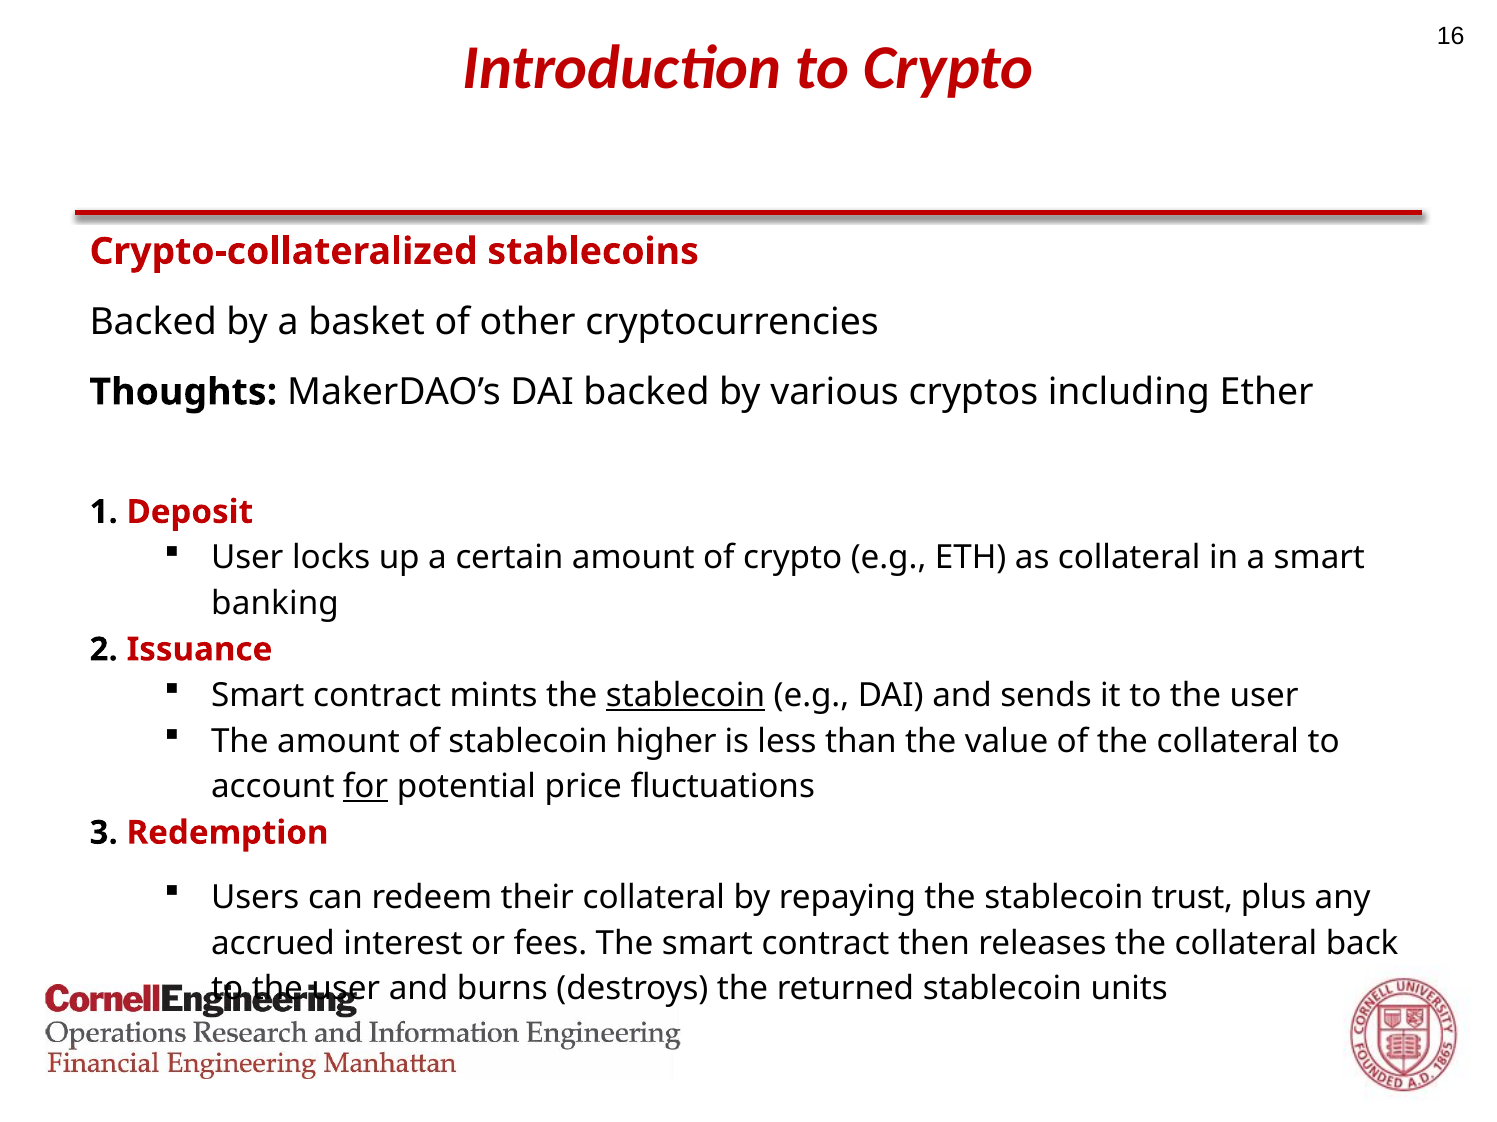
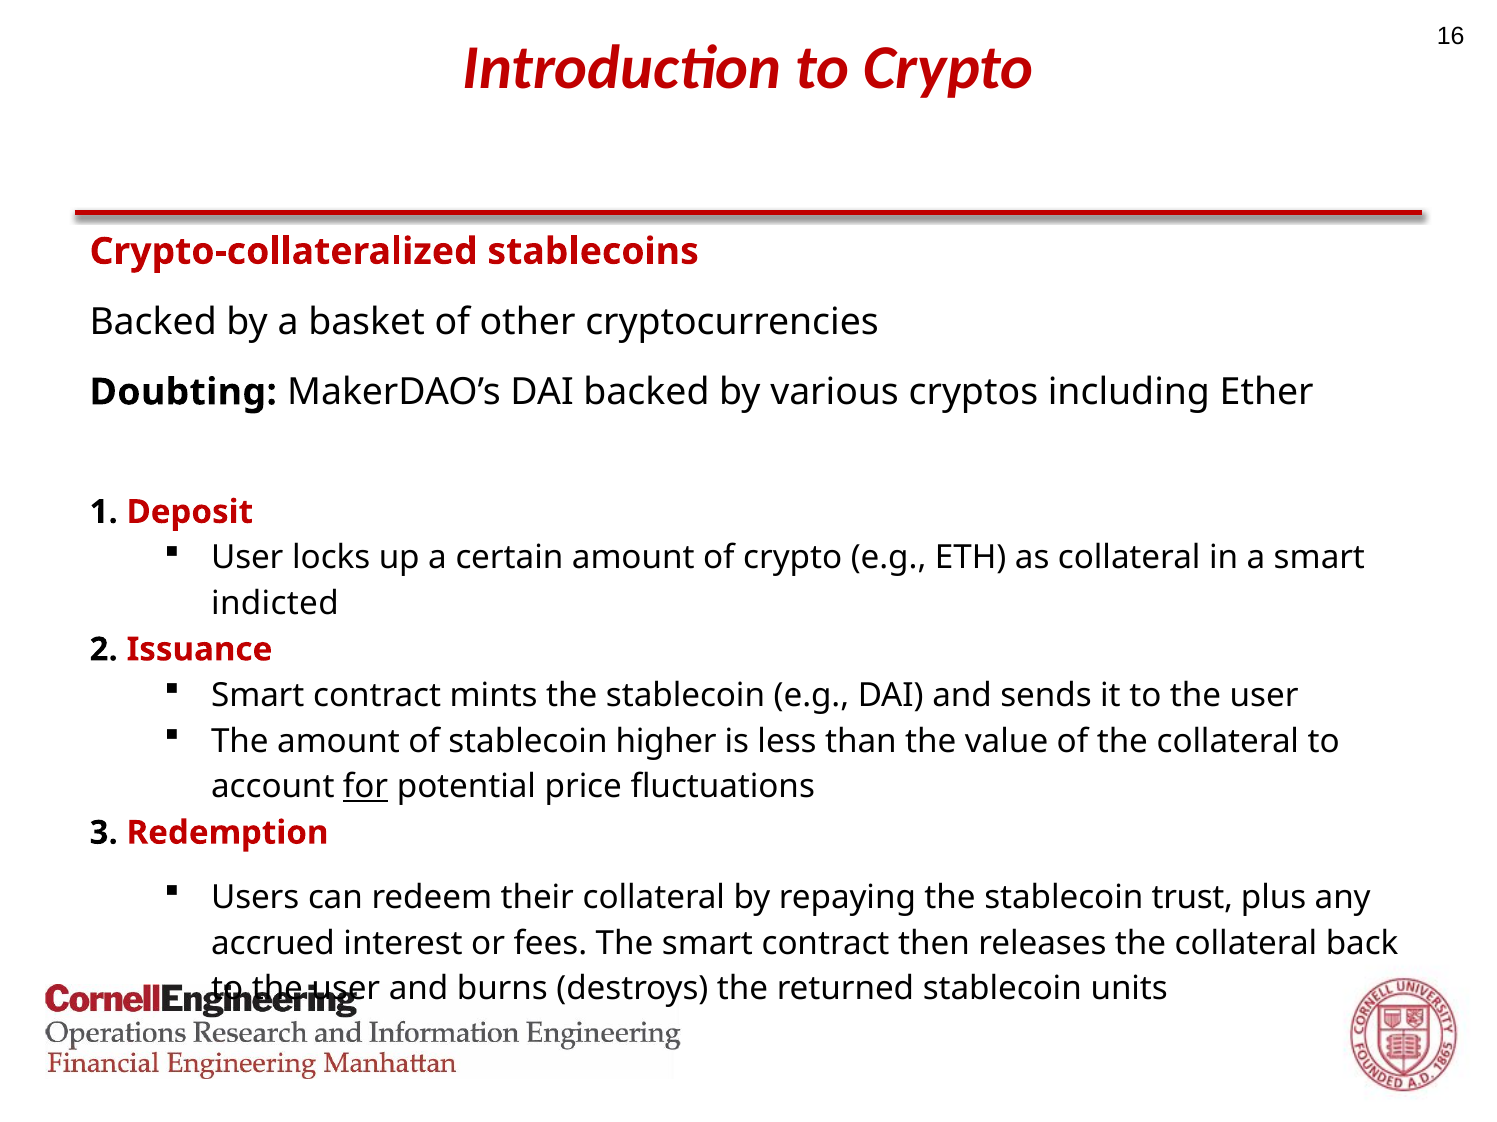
Thoughts: Thoughts -> Doubting (183, 392)
banking: banking -> indicted (275, 604)
stablecoin underline: present -> none (686, 696)
